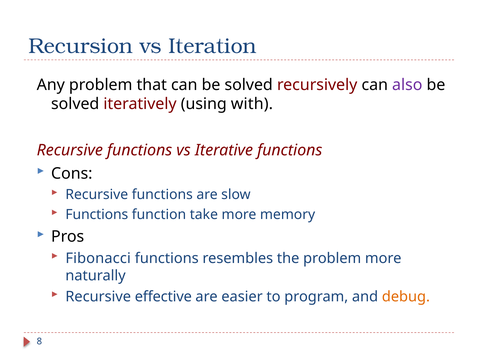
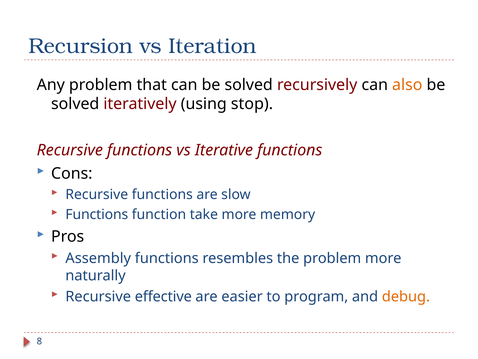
also colour: purple -> orange (407, 85)
with: with -> stop (252, 104)
Fibonacci: Fibonacci -> Assembly (98, 258)
